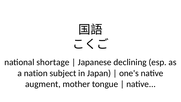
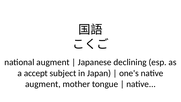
national shortage: shortage -> augment (53, 62)
nation: nation -> accept (36, 73)
